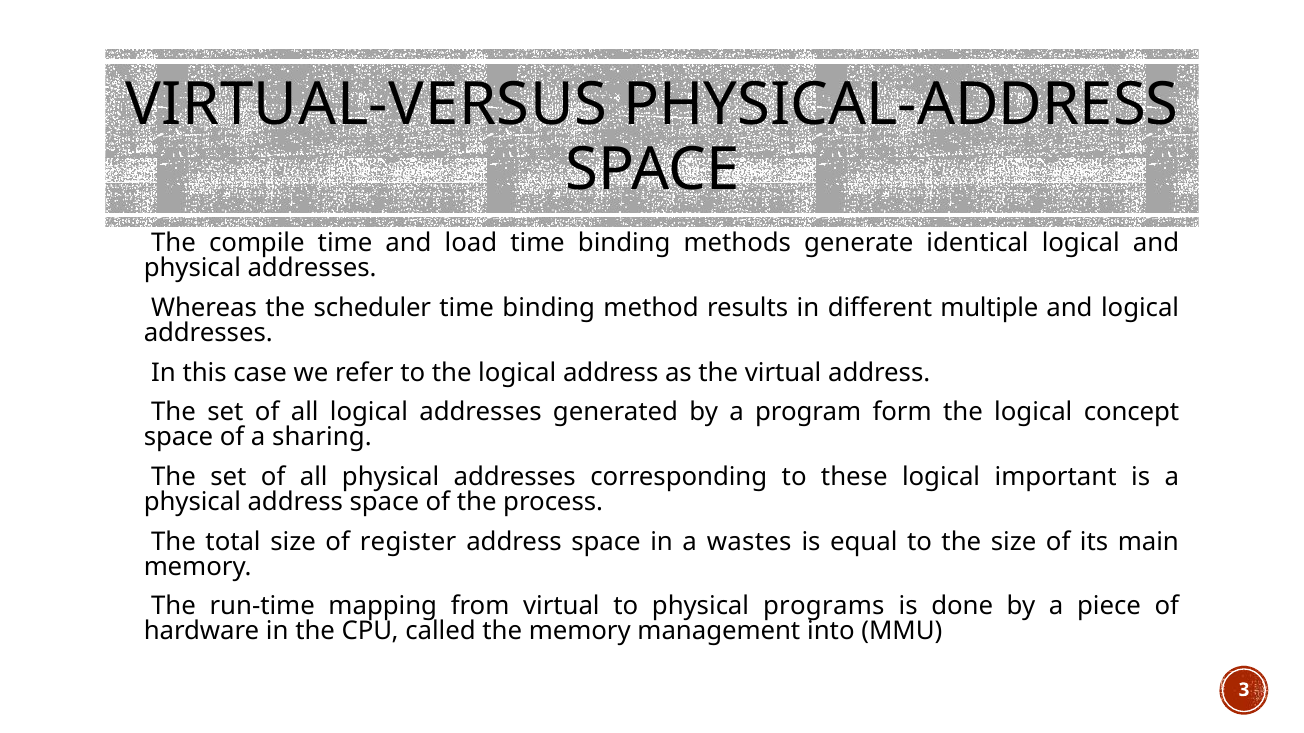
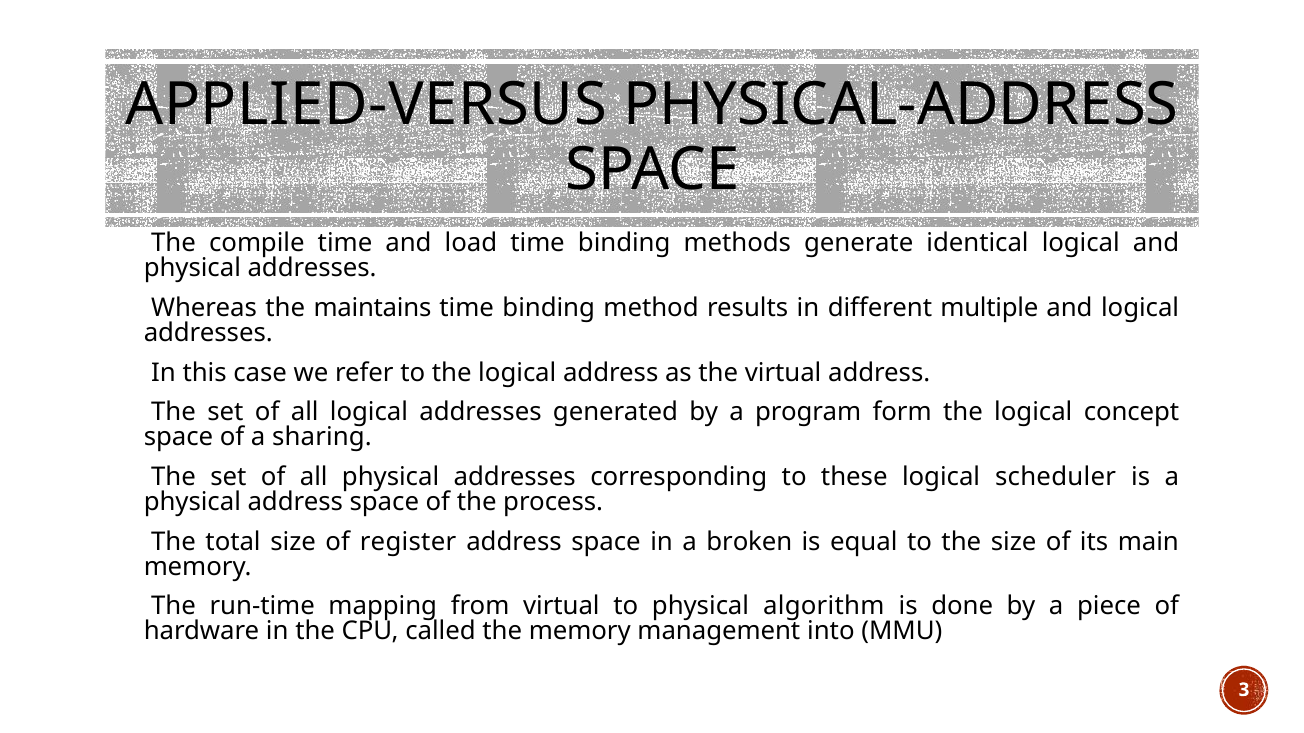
VIRTUAL-VERSUS: VIRTUAL-VERSUS -> APPLIED-VERSUS (366, 105)
scheduler: scheduler -> maintains (372, 308)
important: important -> scheduler (1056, 477)
wastes: wastes -> broken (749, 542)
programs: programs -> algorithm (824, 607)
